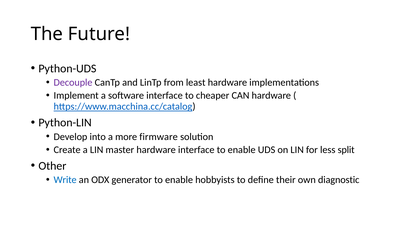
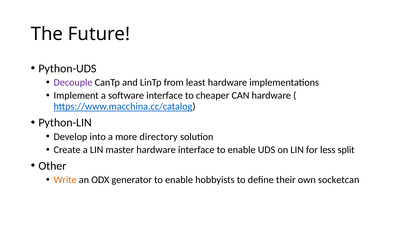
firmware: firmware -> directory (159, 137)
Write colour: blue -> orange (65, 180)
diagnostic: diagnostic -> socketcan (339, 180)
